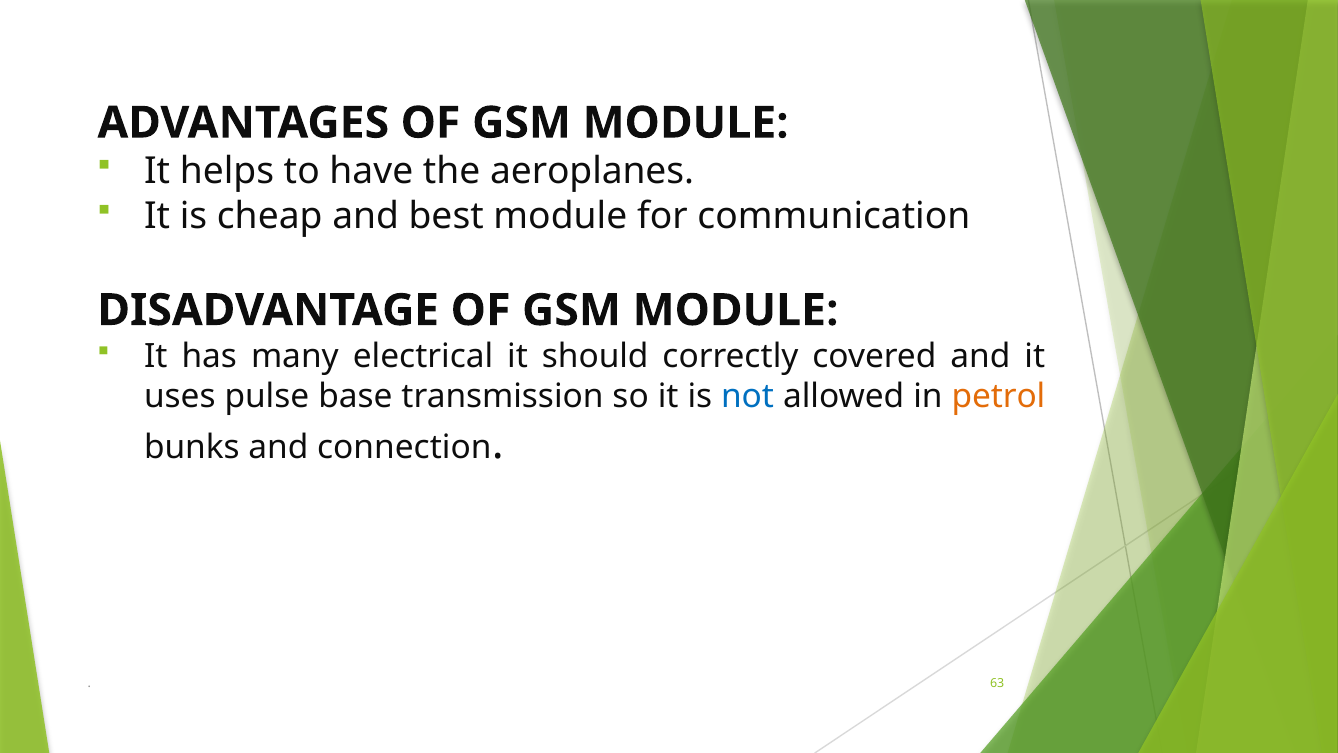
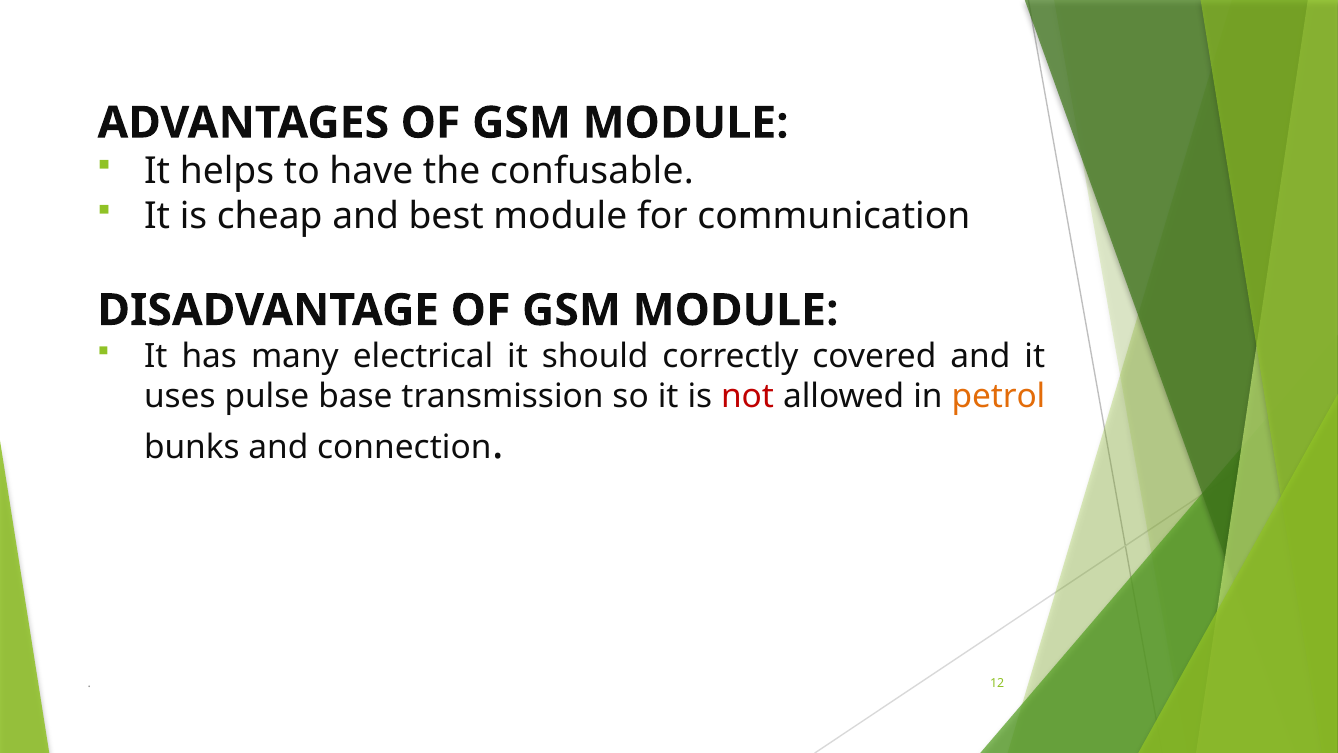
aeroplanes: aeroplanes -> confusable (592, 171)
not colour: blue -> red (748, 396)
63: 63 -> 12 (997, 683)
